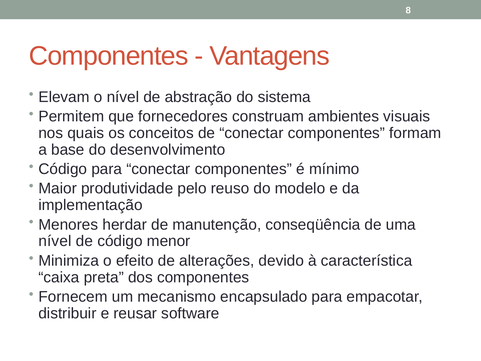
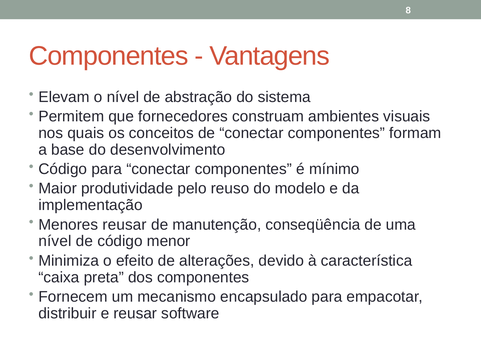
Menores herdar: herdar -> reusar (125, 225)
